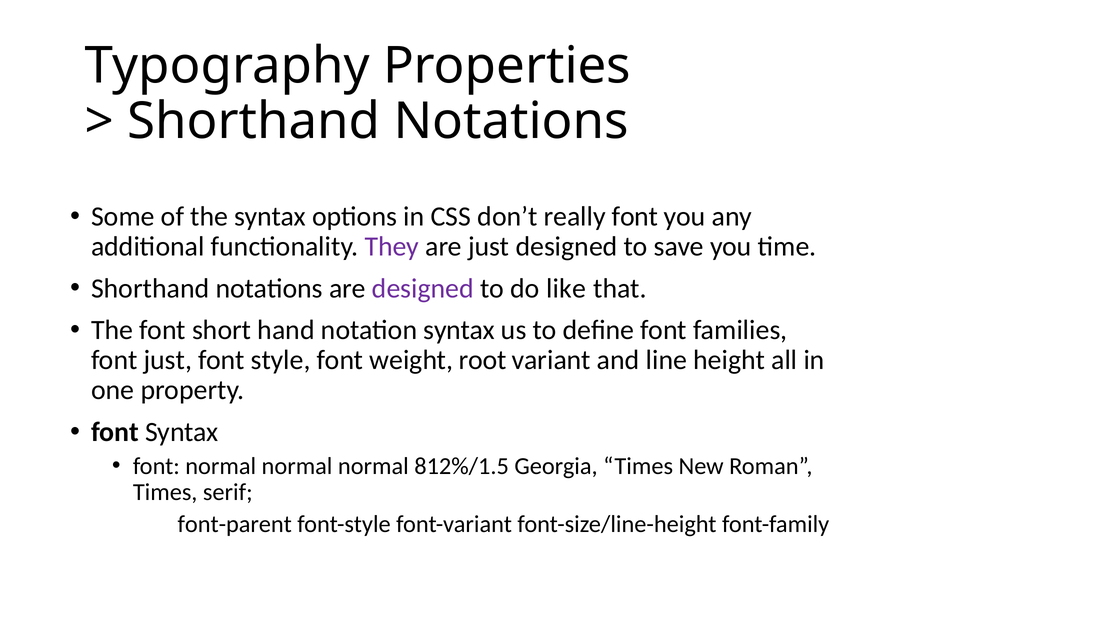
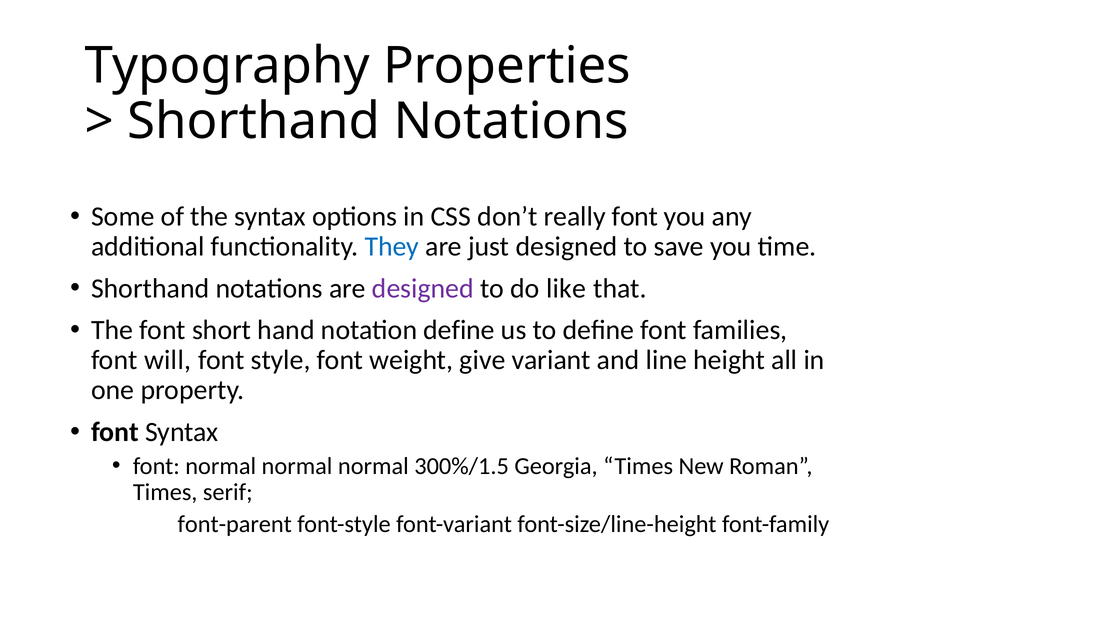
They colour: purple -> blue (392, 247)
notation syntax: syntax -> define (459, 330)
font just: just -> will (168, 360)
root: root -> give (482, 360)
812%/1.5: 812%/1.5 -> 300%/1.5 (462, 466)
